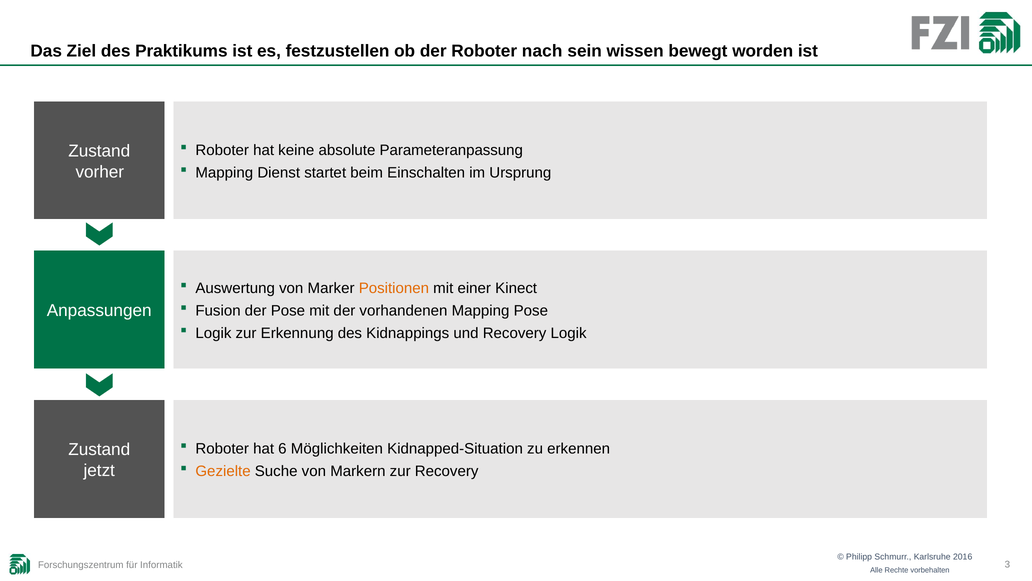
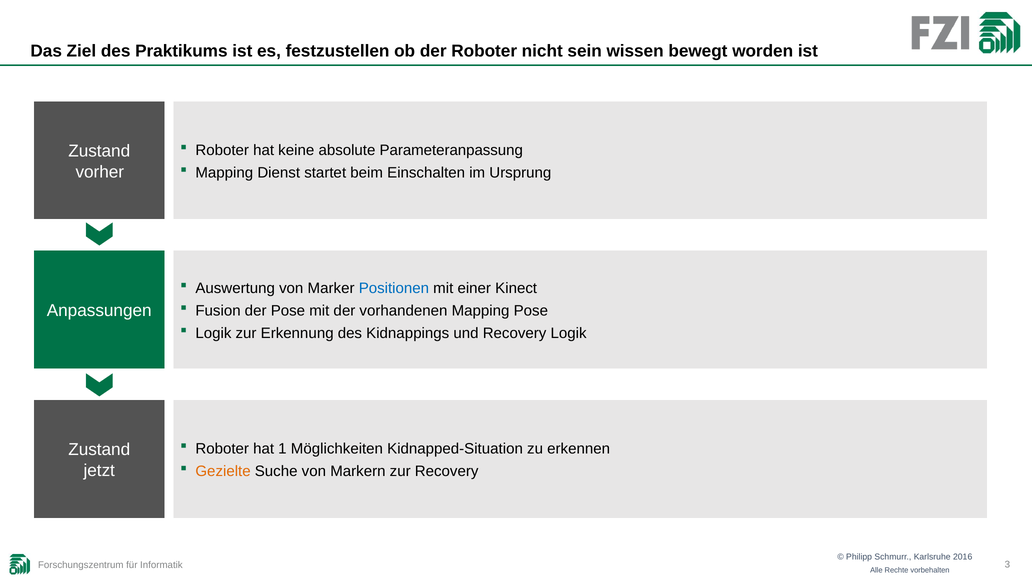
nach: nach -> nicht (542, 51)
Positionen colour: orange -> blue (394, 288)
6: 6 -> 1 (282, 448)
